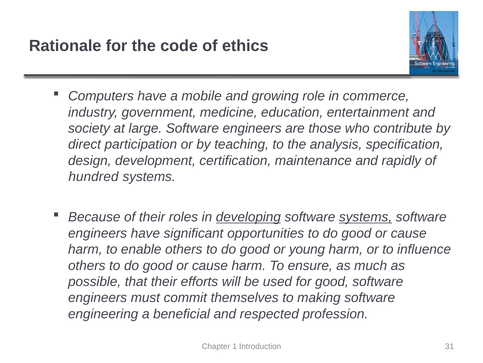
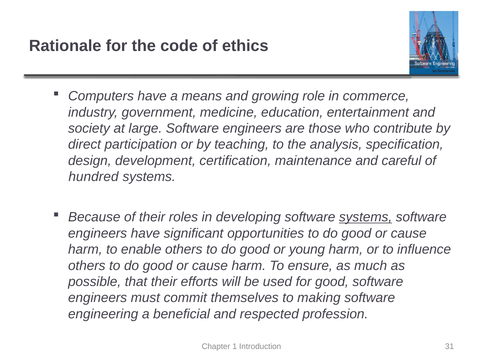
mobile: mobile -> means (202, 96)
rapidly: rapidly -> careful (401, 160)
developing underline: present -> none (248, 217)
